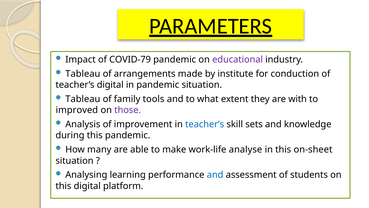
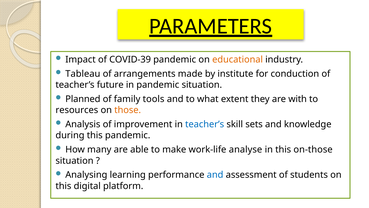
COVID-79: COVID-79 -> COVID-39 (130, 59)
educational colour: purple -> orange (238, 59)
teacher’s digital: digital -> future (110, 85)
Tableau: Tableau -> Planned (83, 99)
improved: improved -> resources (77, 110)
those colour: purple -> orange (128, 110)
on-sheet: on-sheet -> on-those (313, 149)
